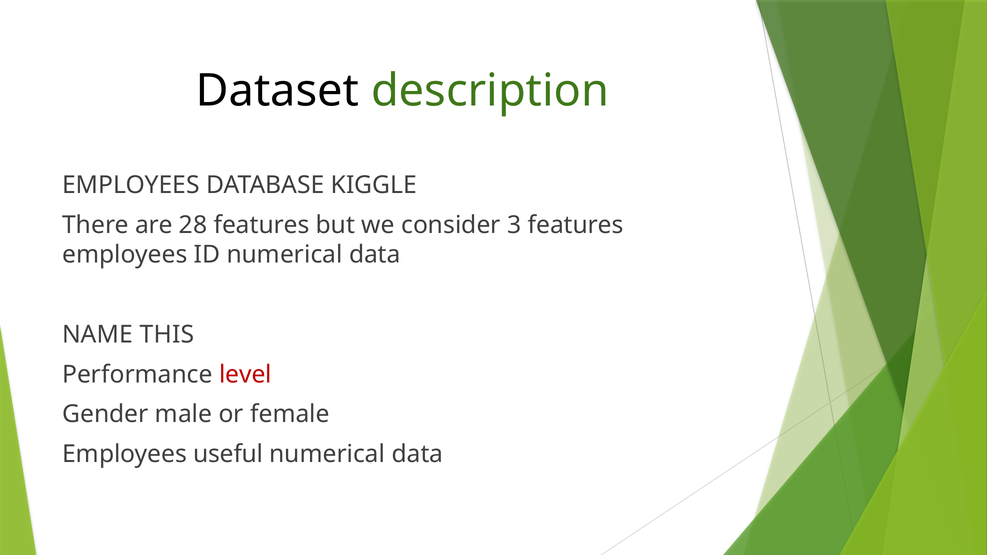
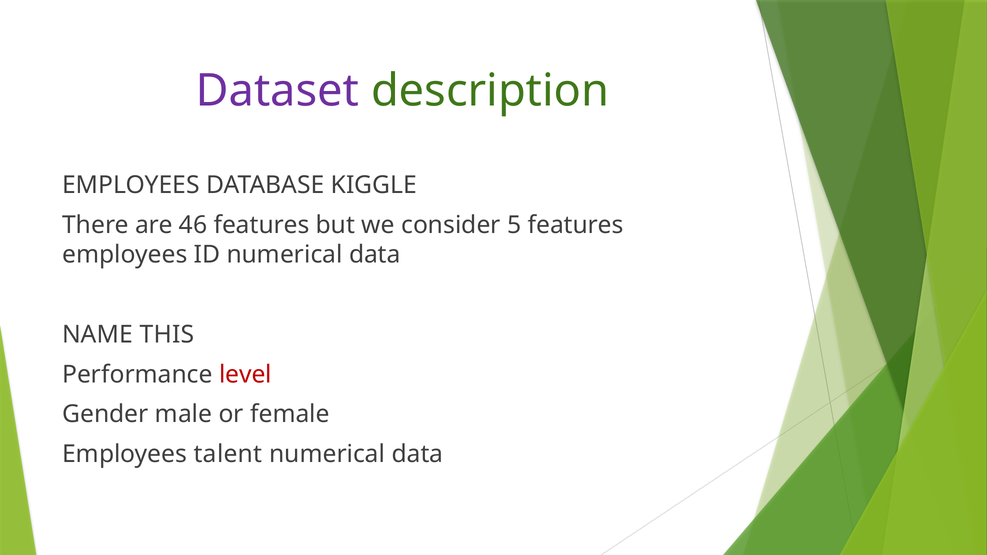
Dataset colour: black -> purple (278, 91)
28: 28 -> 46 (193, 225)
3: 3 -> 5 (514, 225)
useful: useful -> talent (228, 454)
